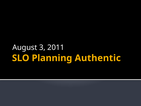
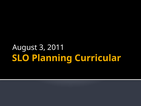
Authentic: Authentic -> Curricular (98, 58)
